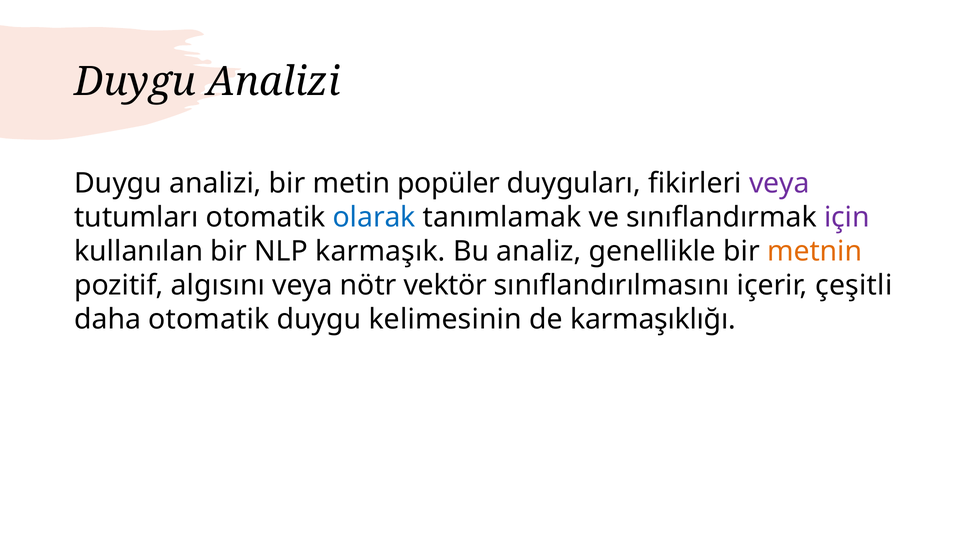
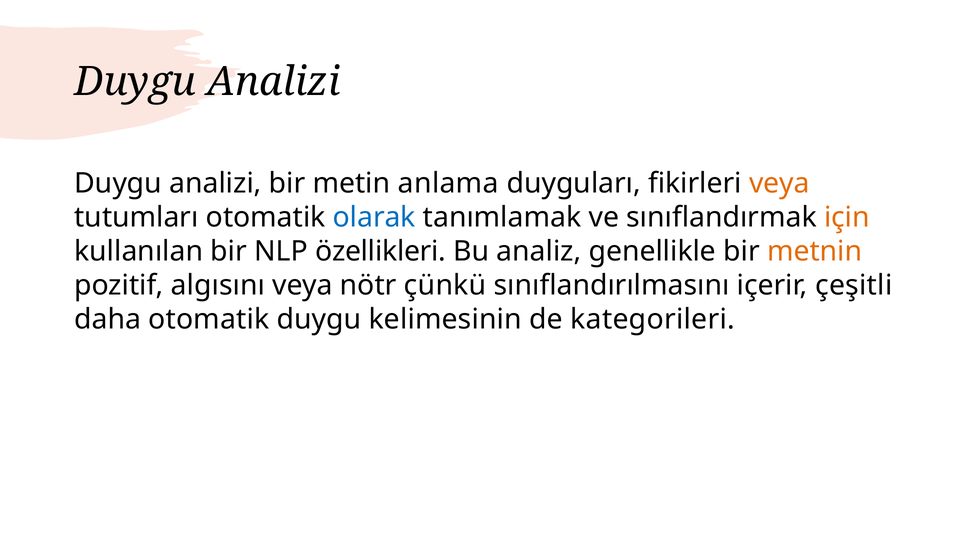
popüler: popüler -> anlama (448, 183)
veya colour: purple -> orange (779, 183)
için colour: purple -> orange (847, 217)
karmaşık: karmaşık -> özellikleri (381, 251)
vektör: vektör -> çünkü (445, 285)
karmaşıklığı: karmaşıklığı -> kategorileri (653, 319)
